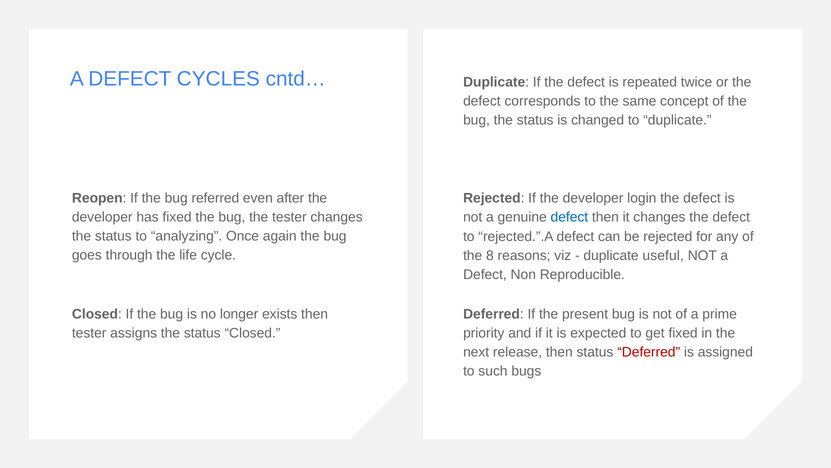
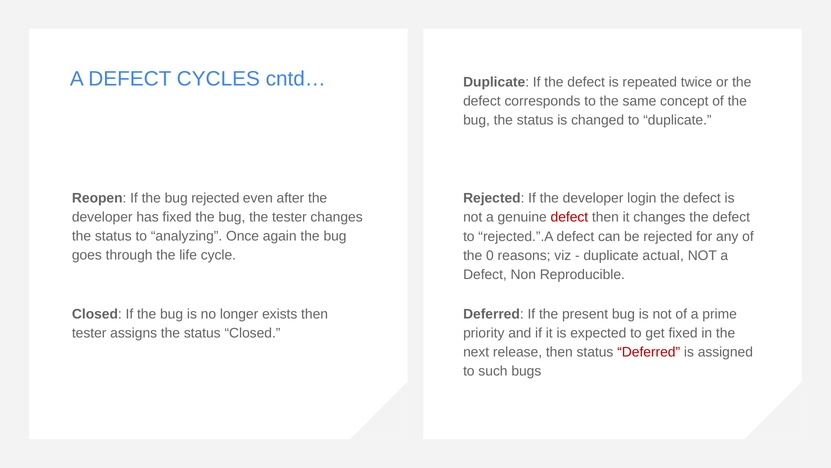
bug referred: referred -> rejected (215, 198)
defect colour: blue -> red (569, 217)
8: 8 -> 0 (490, 255)
useful: useful -> actual (663, 255)
